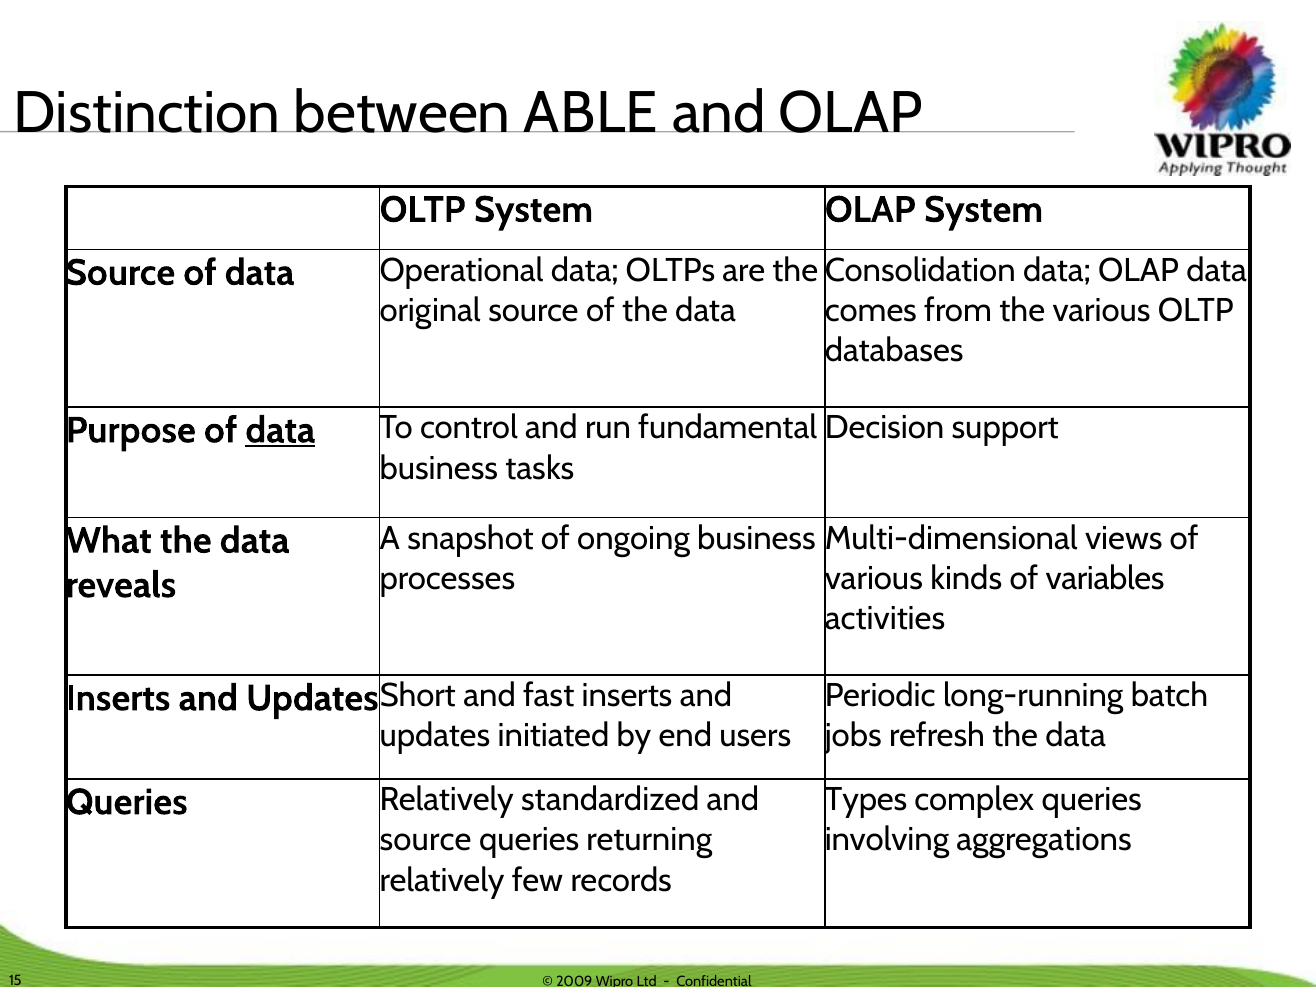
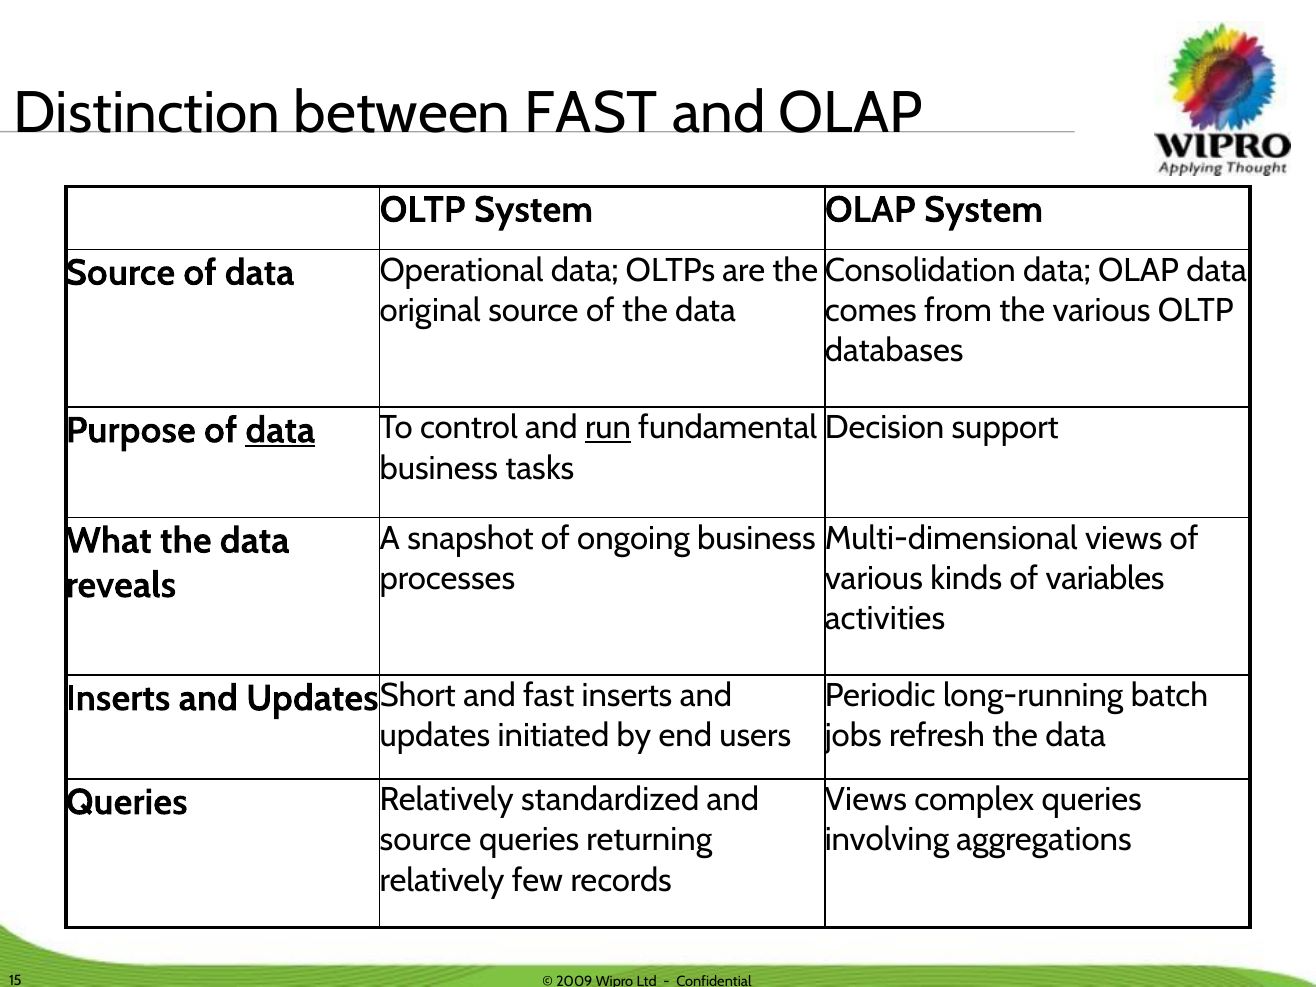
between ABLE: ABLE -> FAST (591, 113)
run underline: none -> present (608, 428)
Types: Types -> Views (866, 800)
